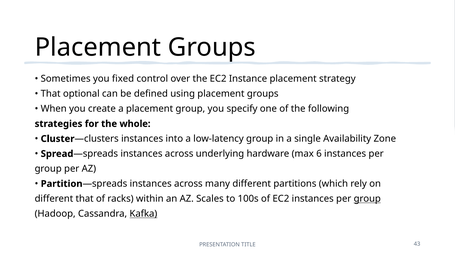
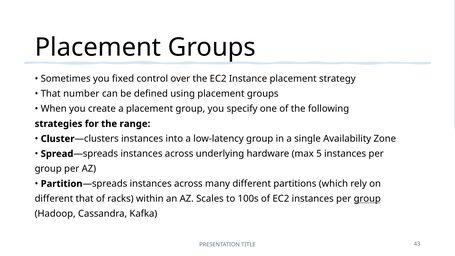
optional: optional -> number (81, 94)
whole: whole -> range (135, 124)
6: 6 -> 5 (319, 154)
Kafka underline: present -> none (143, 214)
